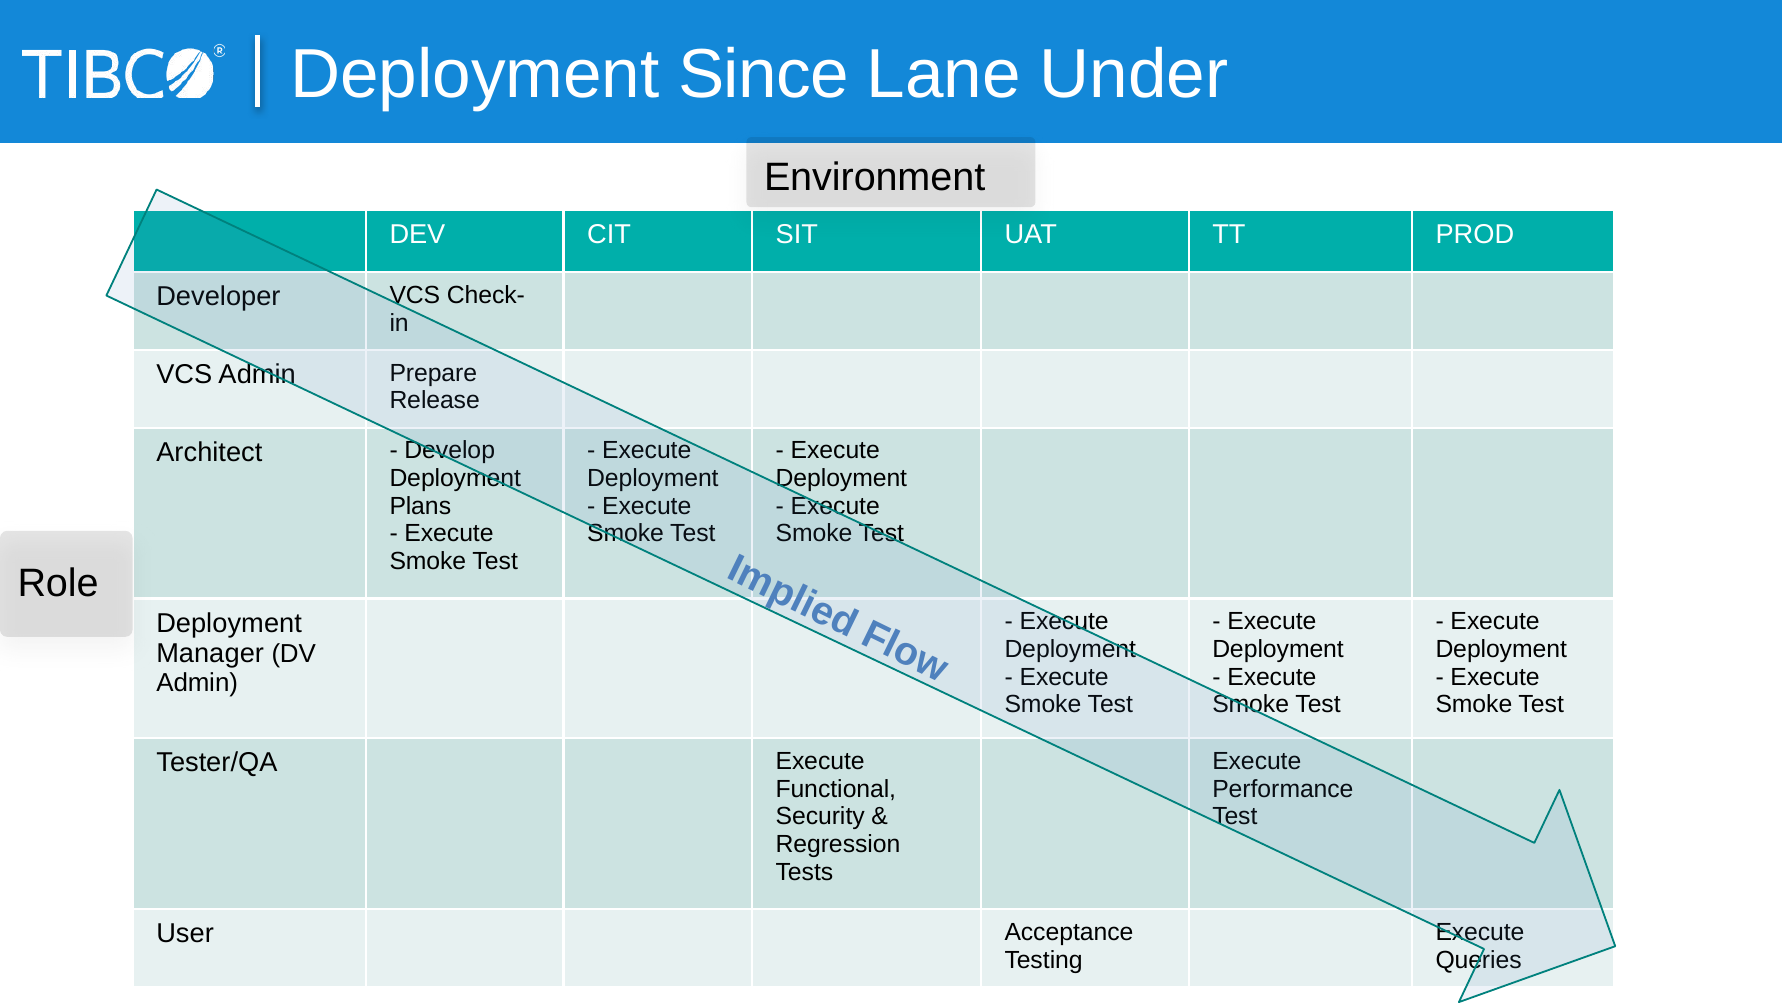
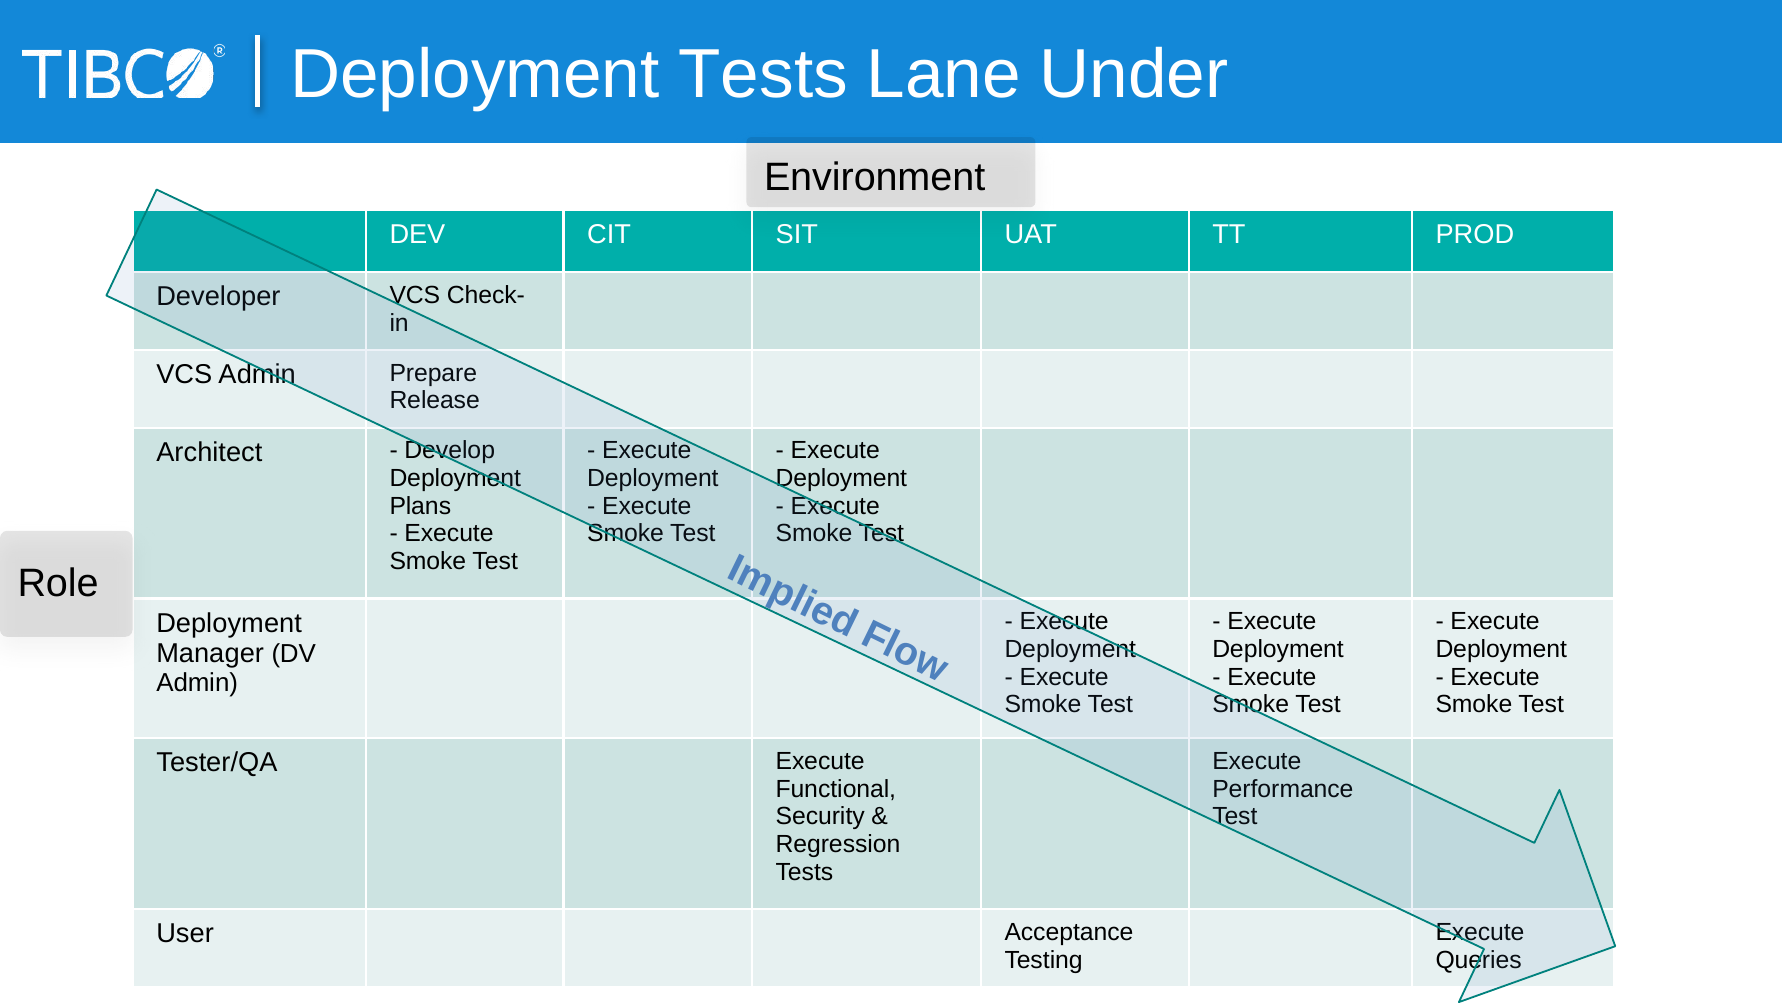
Deployment Since: Since -> Tests (763, 74)
